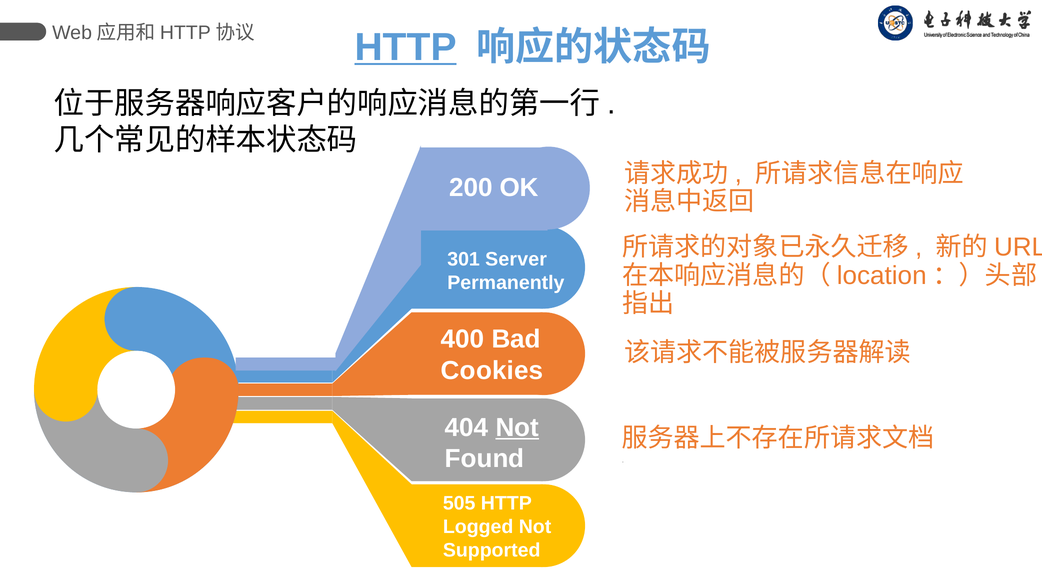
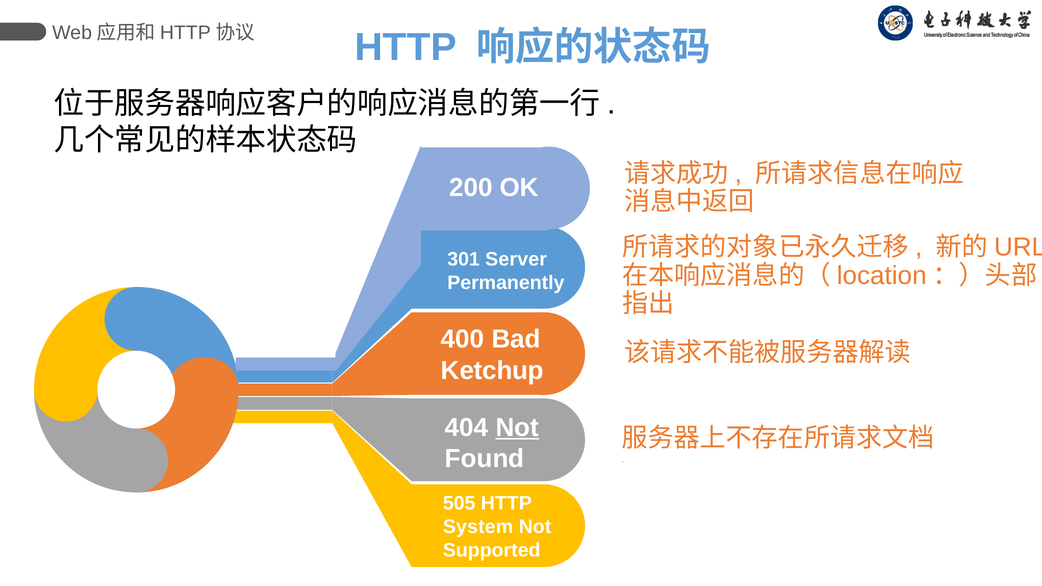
HTTP underline: present -> none (406, 47)
Cookies: Cookies -> Ketchup (492, 371)
Logged: Logged -> System (478, 527)
